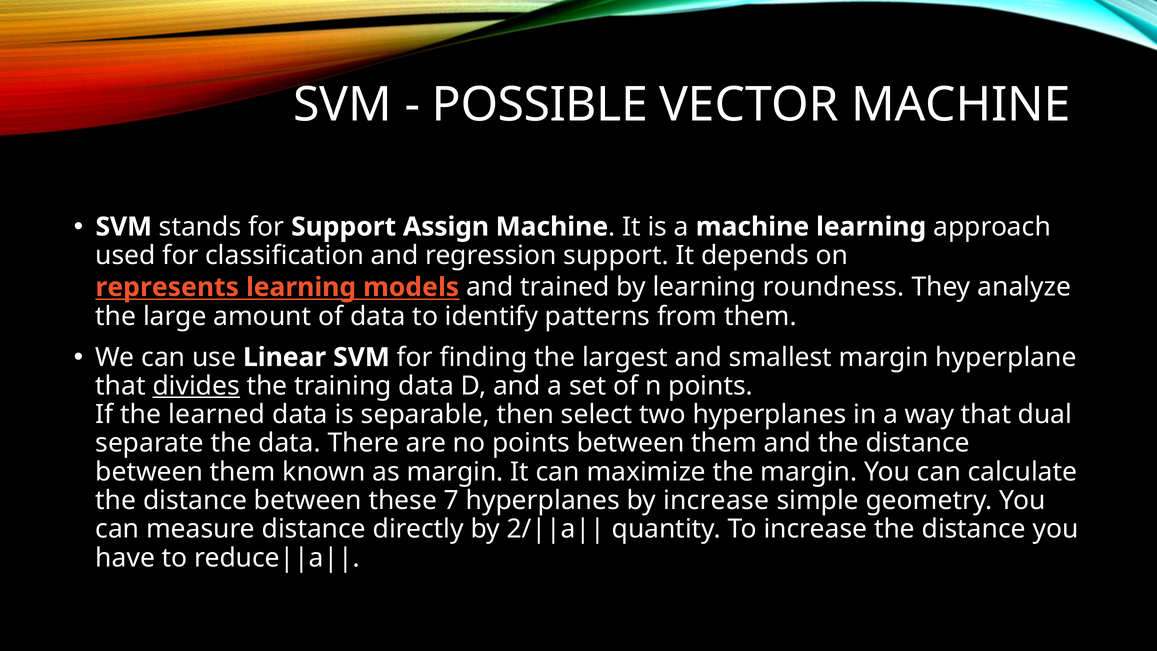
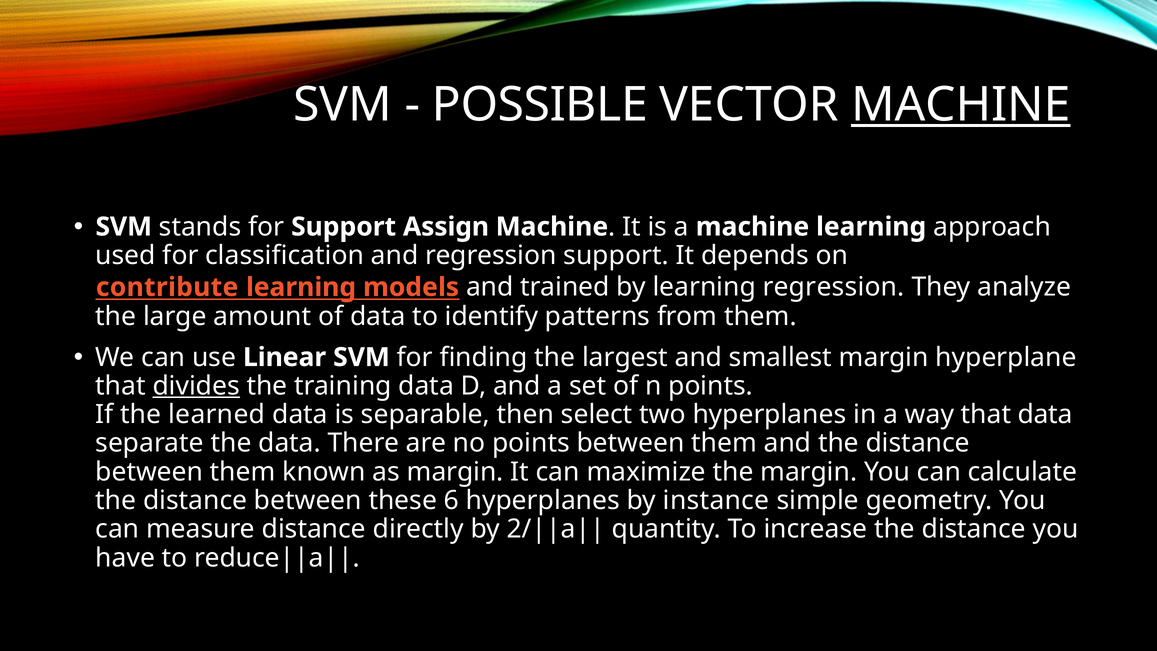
MACHINE underline: none -> present (961, 105)
represents: represents -> contribute (167, 287)
learning roundness: roundness -> regression (834, 287)
that dual: dual -> data (1045, 414)
7: 7 -> 6 (452, 500)
by increase: increase -> instance (716, 500)
